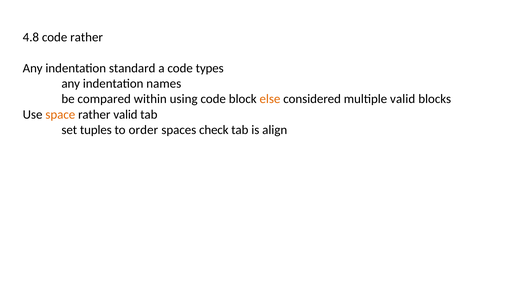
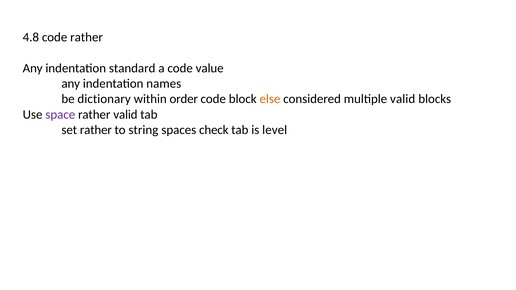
types: types -> value (210, 68)
compared: compared -> dictionary (104, 99)
using: using -> order (184, 99)
space colour: orange -> purple (60, 115)
set tuples: tuples -> rather (96, 130)
order: order -> string (143, 130)
align: align -> level (275, 130)
